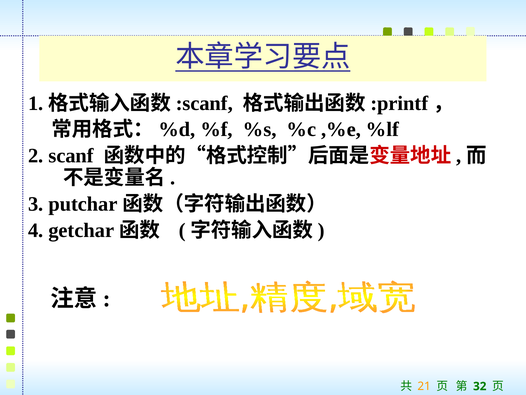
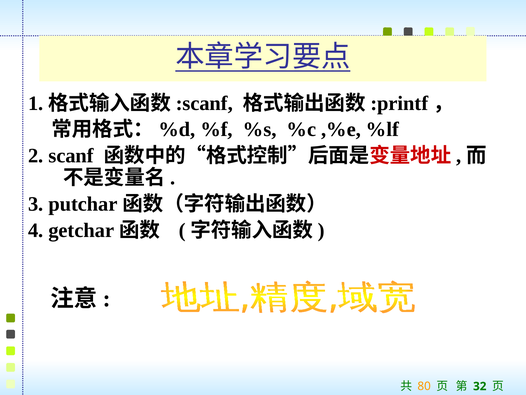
21: 21 -> 80 (424, 386)
